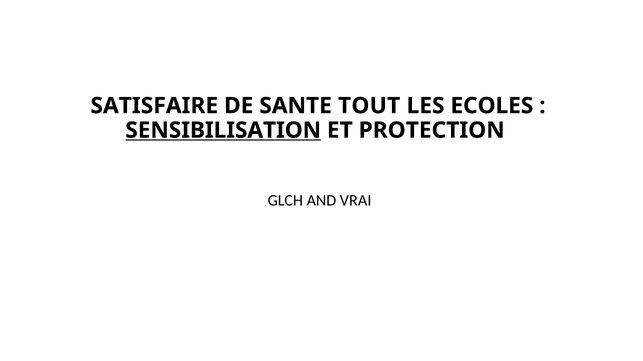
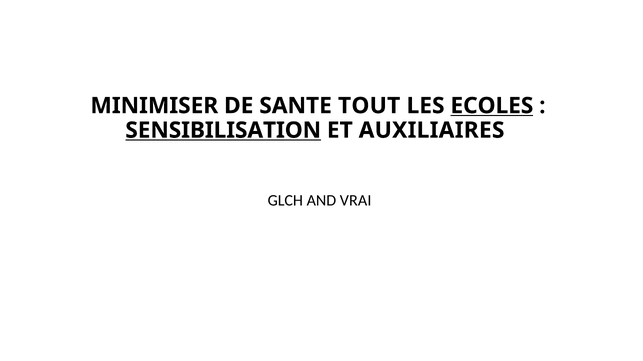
SATISFAIRE: SATISFAIRE -> MINIMISER (154, 106)
ECOLES underline: none -> present (492, 106)
PROTECTION: PROTECTION -> AUXILIAIRES (432, 130)
